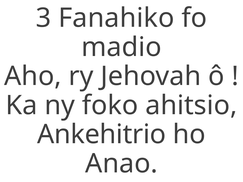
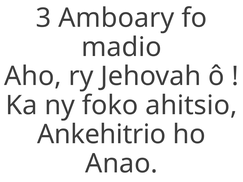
Fanahiko: Fanahiko -> Amboary (116, 18)
